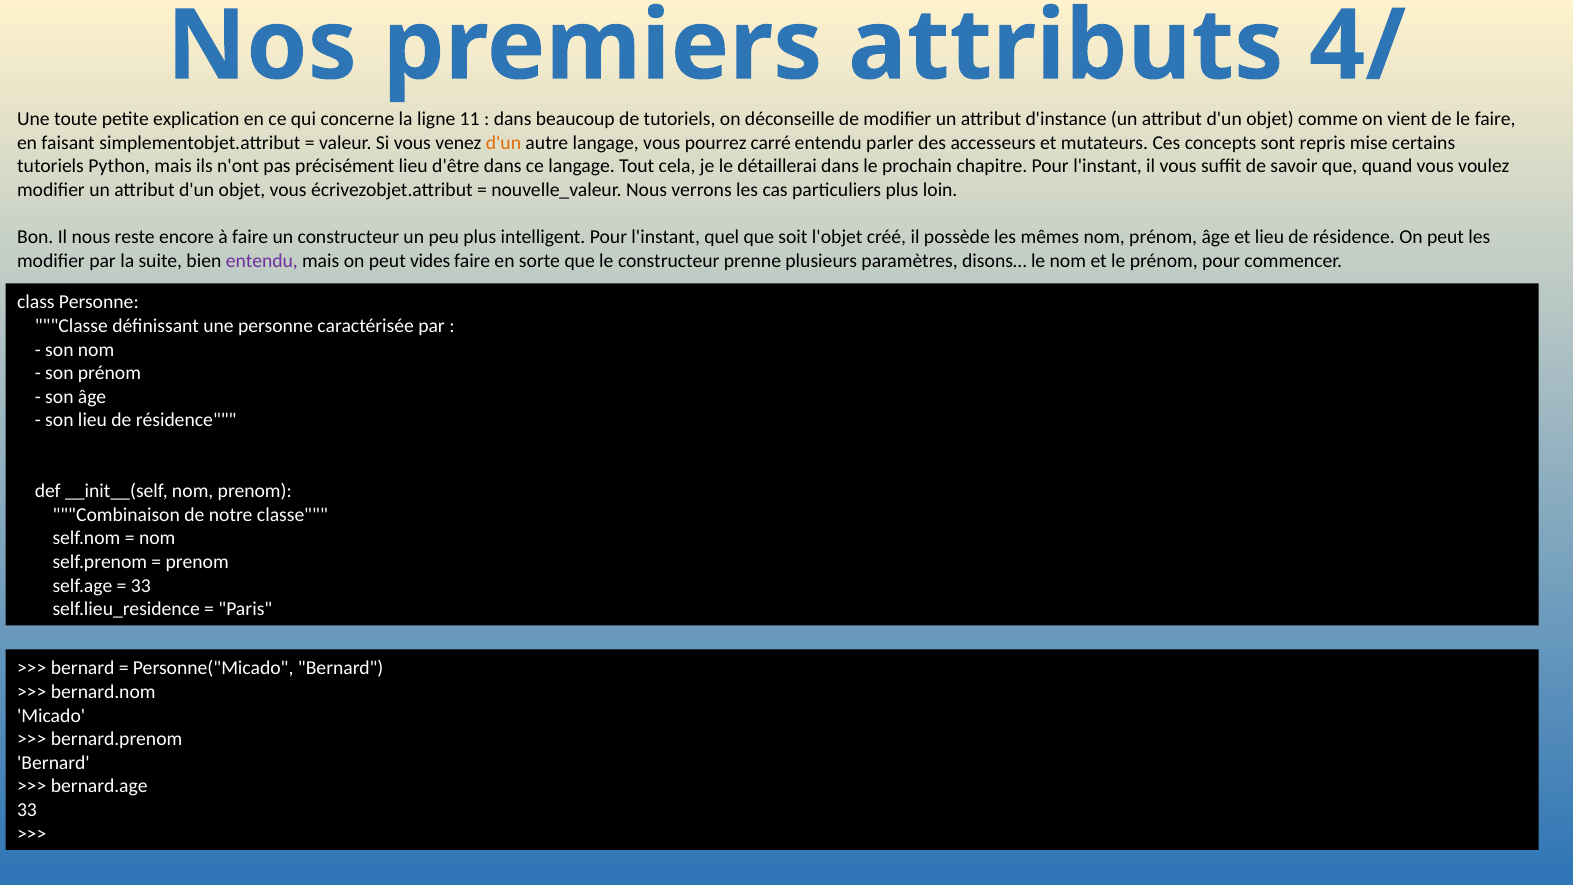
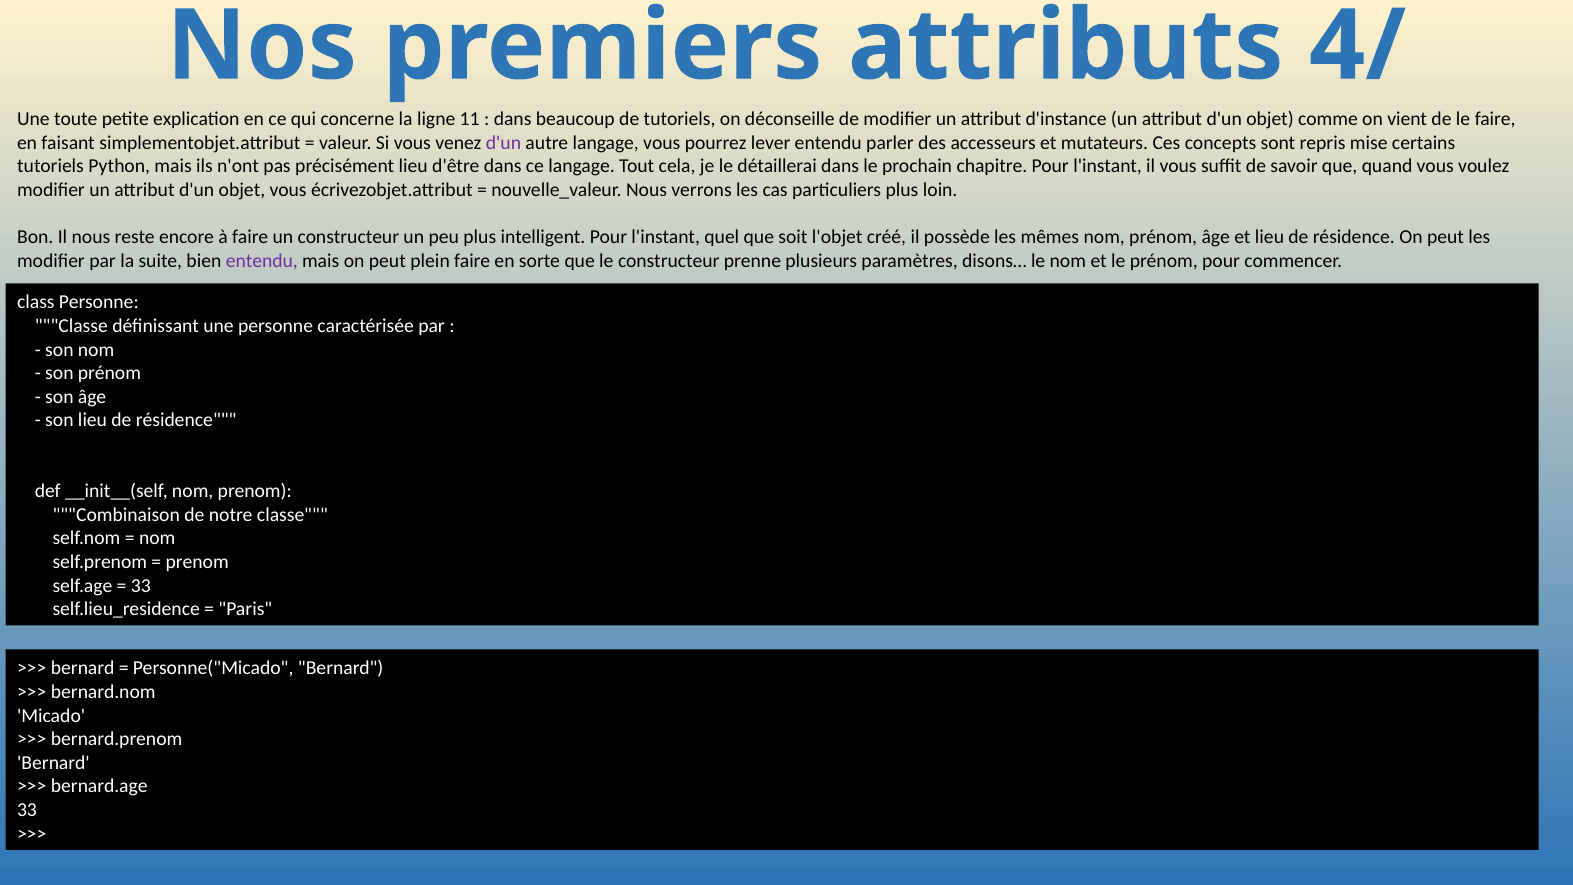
d'un colour: orange -> purple (503, 143)
carré: carré -> lever (771, 143)
vides: vides -> plein (430, 261)
